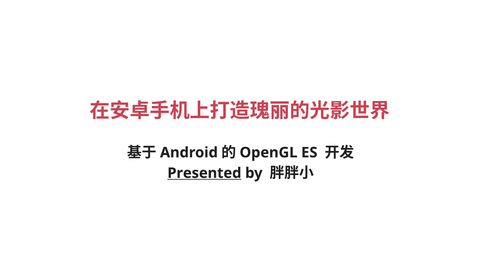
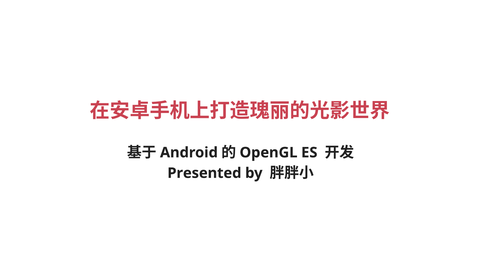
Presented underline: present -> none (204, 173)
